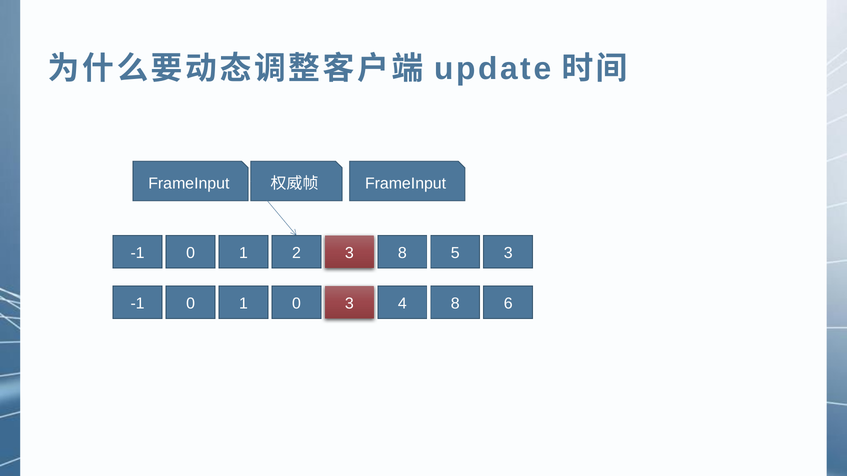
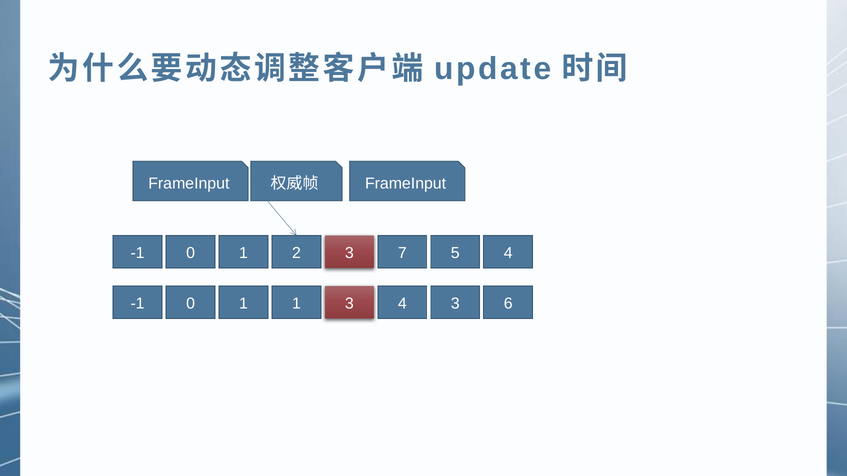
3 8: 8 -> 7 (402, 253)
5 3: 3 -> 4 (508, 253)
1 0: 0 -> 1 (296, 304)
4 8: 8 -> 3 (455, 304)
